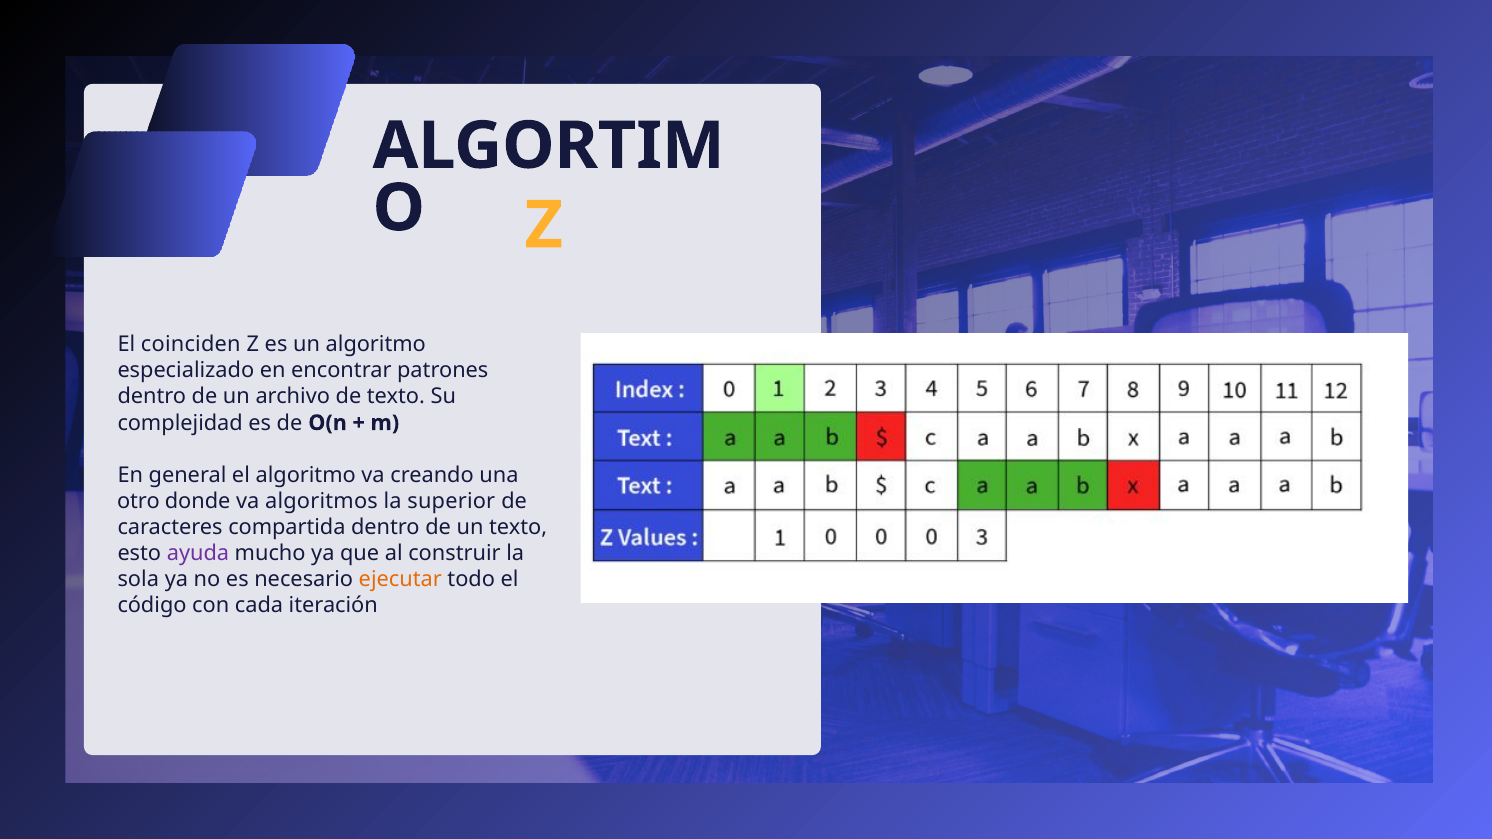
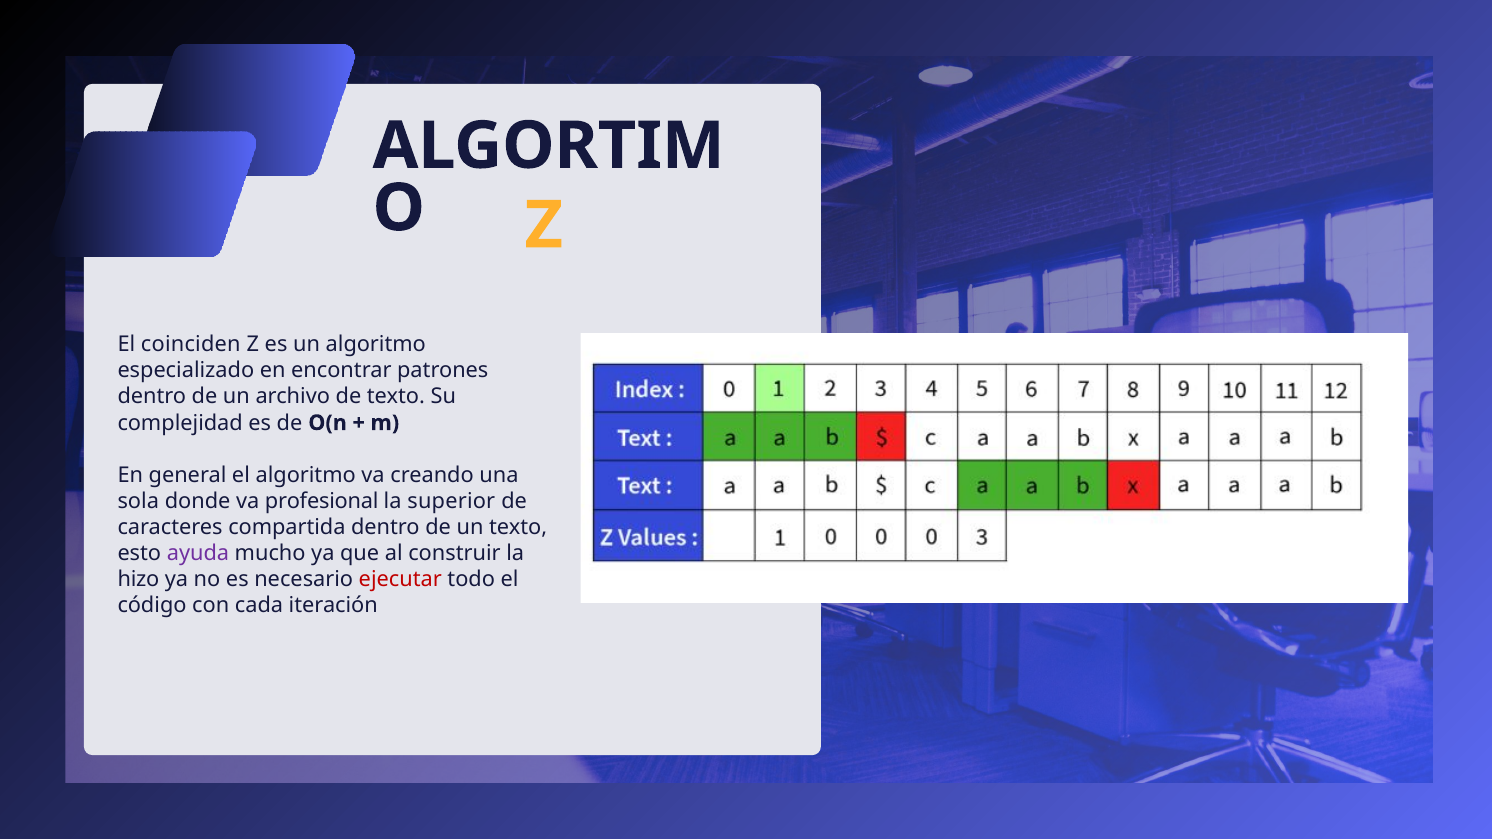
otro: otro -> sola (138, 501)
algoritmos: algoritmos -> profesional (322, 501)
sola: sola -> hizo (138, 580)
ejecutar colour: orange -> red (400, 580)
